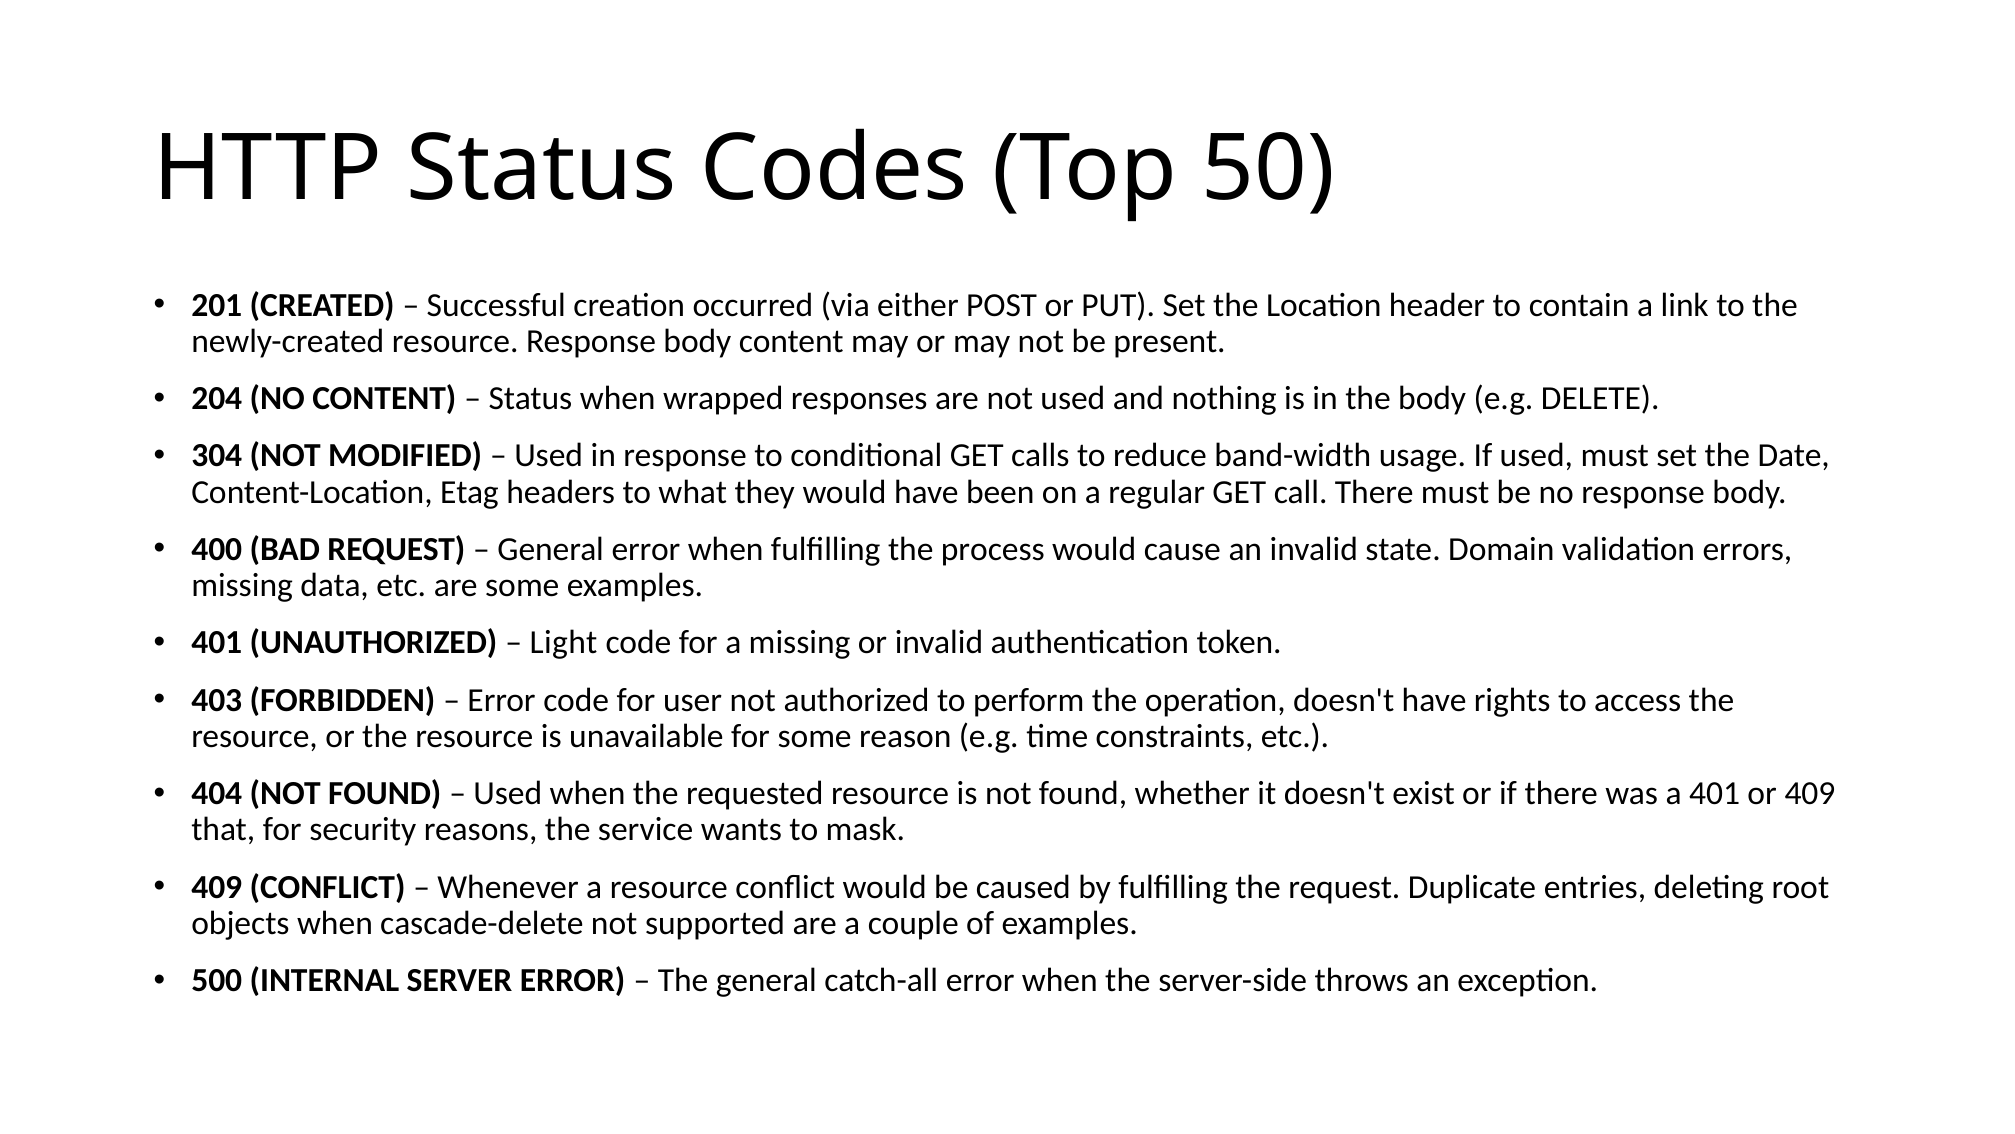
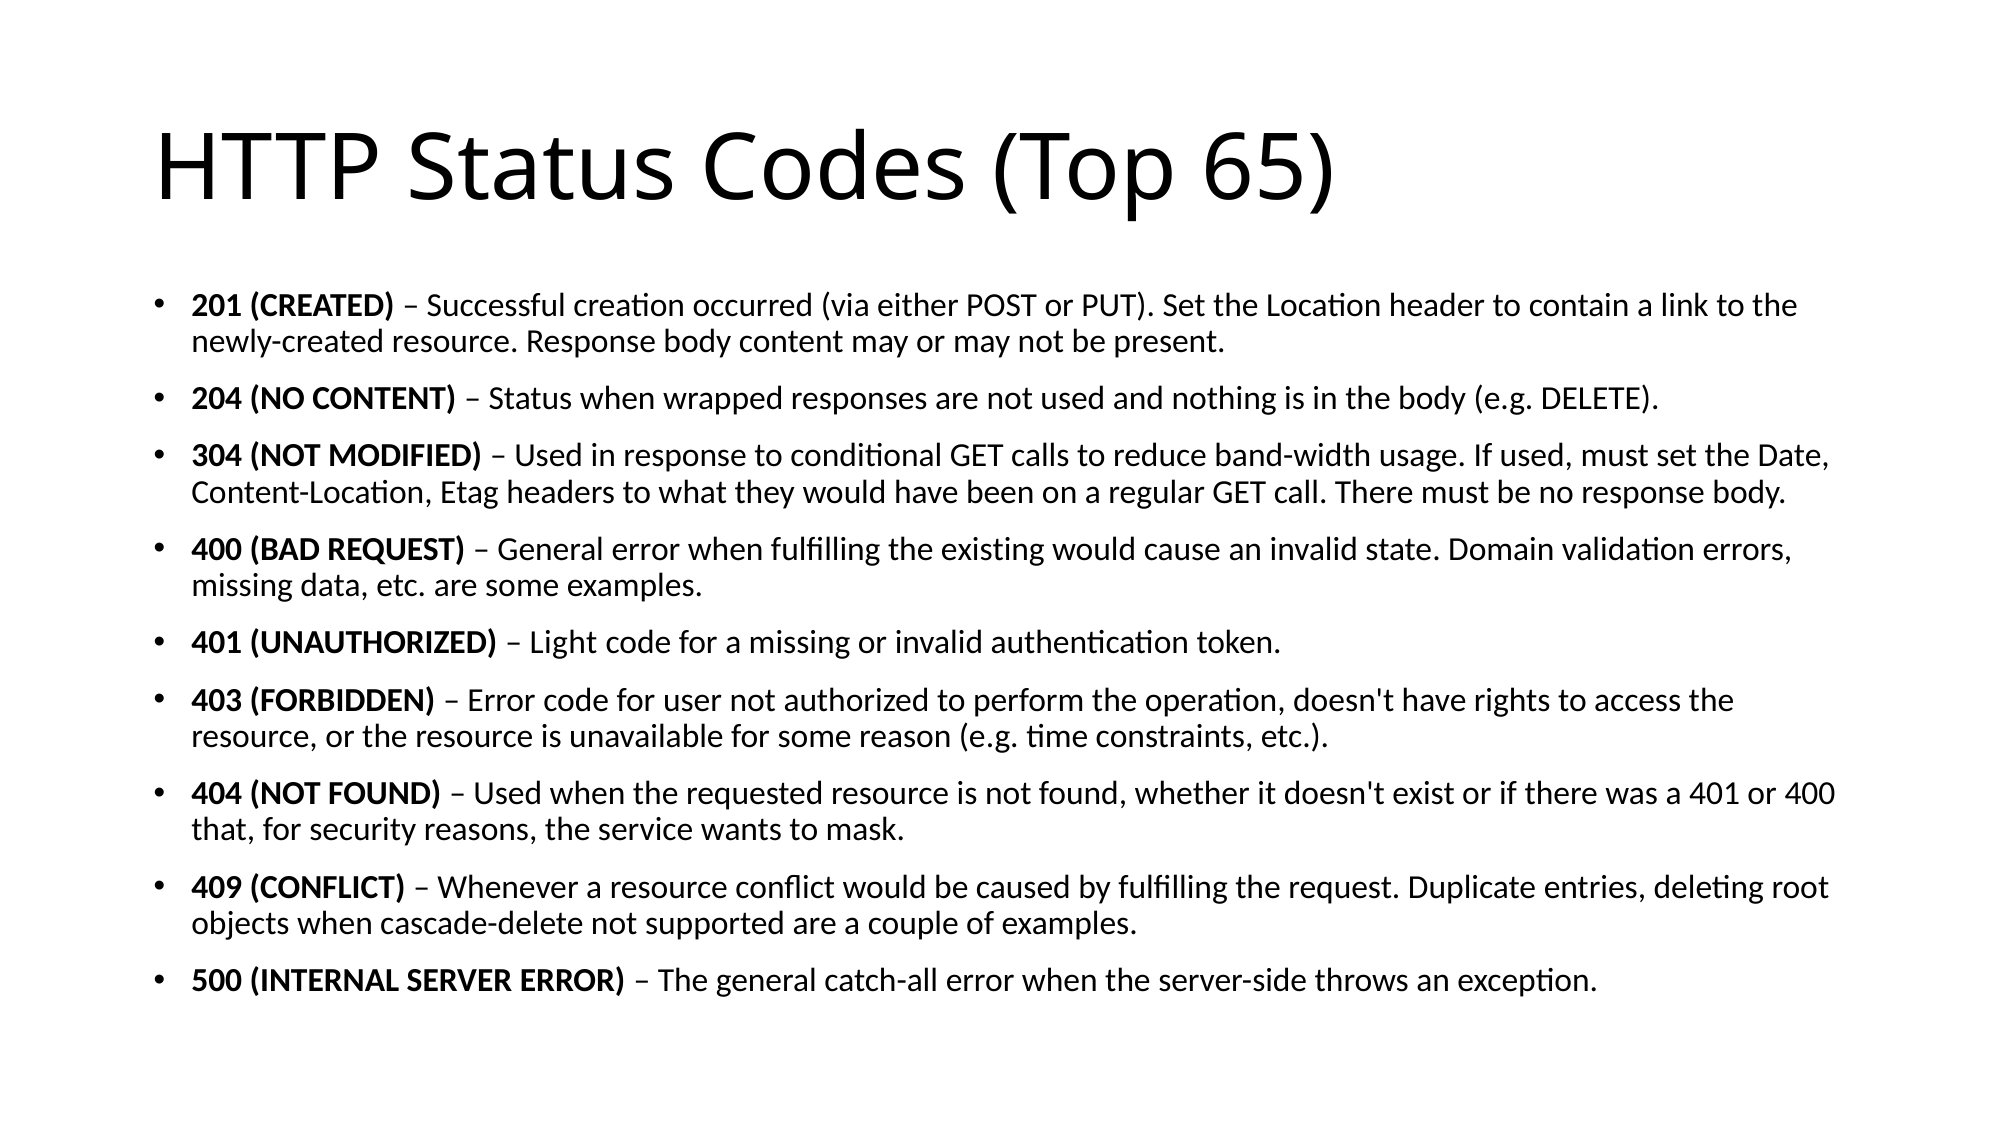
50: 50 -> 65 (1268, 169)
process: process -> existing (993, 549)
or 409: 409 -> 400 (1810, 793)
